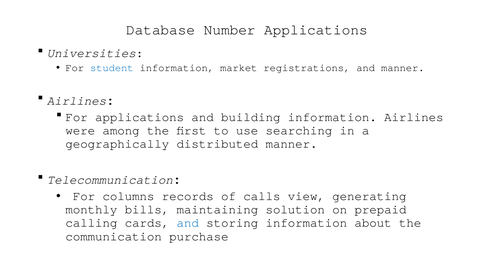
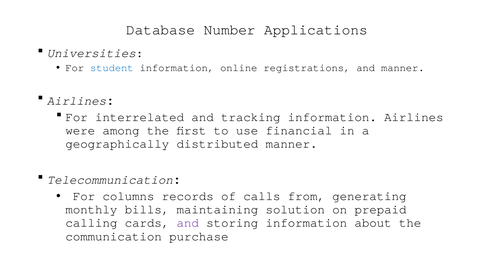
market: market -> online (239, 68)
For applications: applications -> interrelated (140, 117)
building: building -> tracking (251, 117)
searching: searching -> financial (299, 130)
view: view -> from (306, 196)
and colour: blue -> purple (188, 223)
